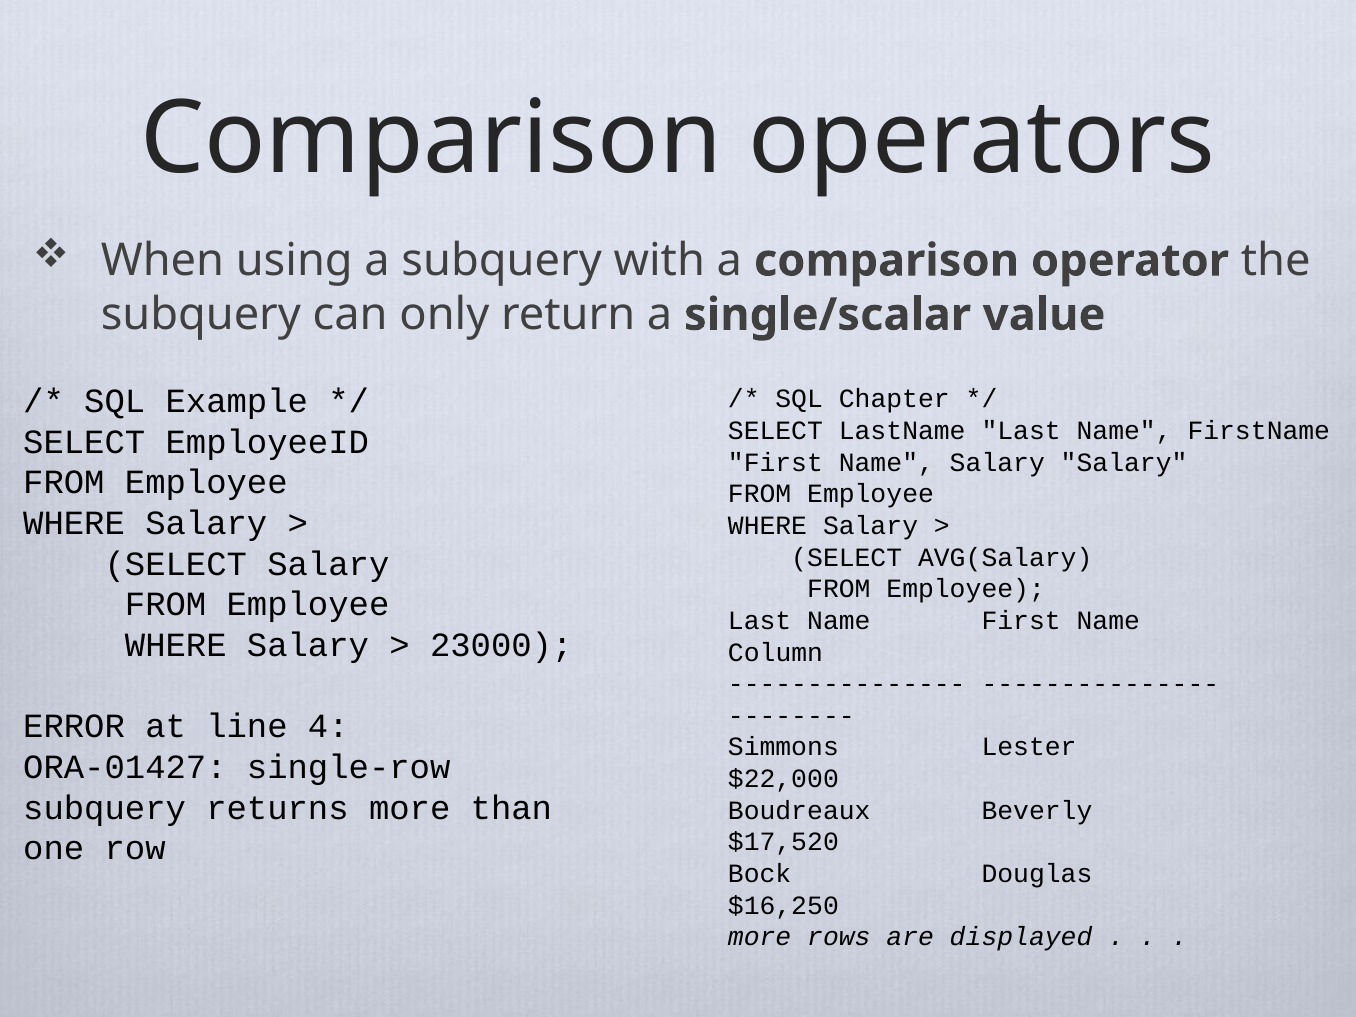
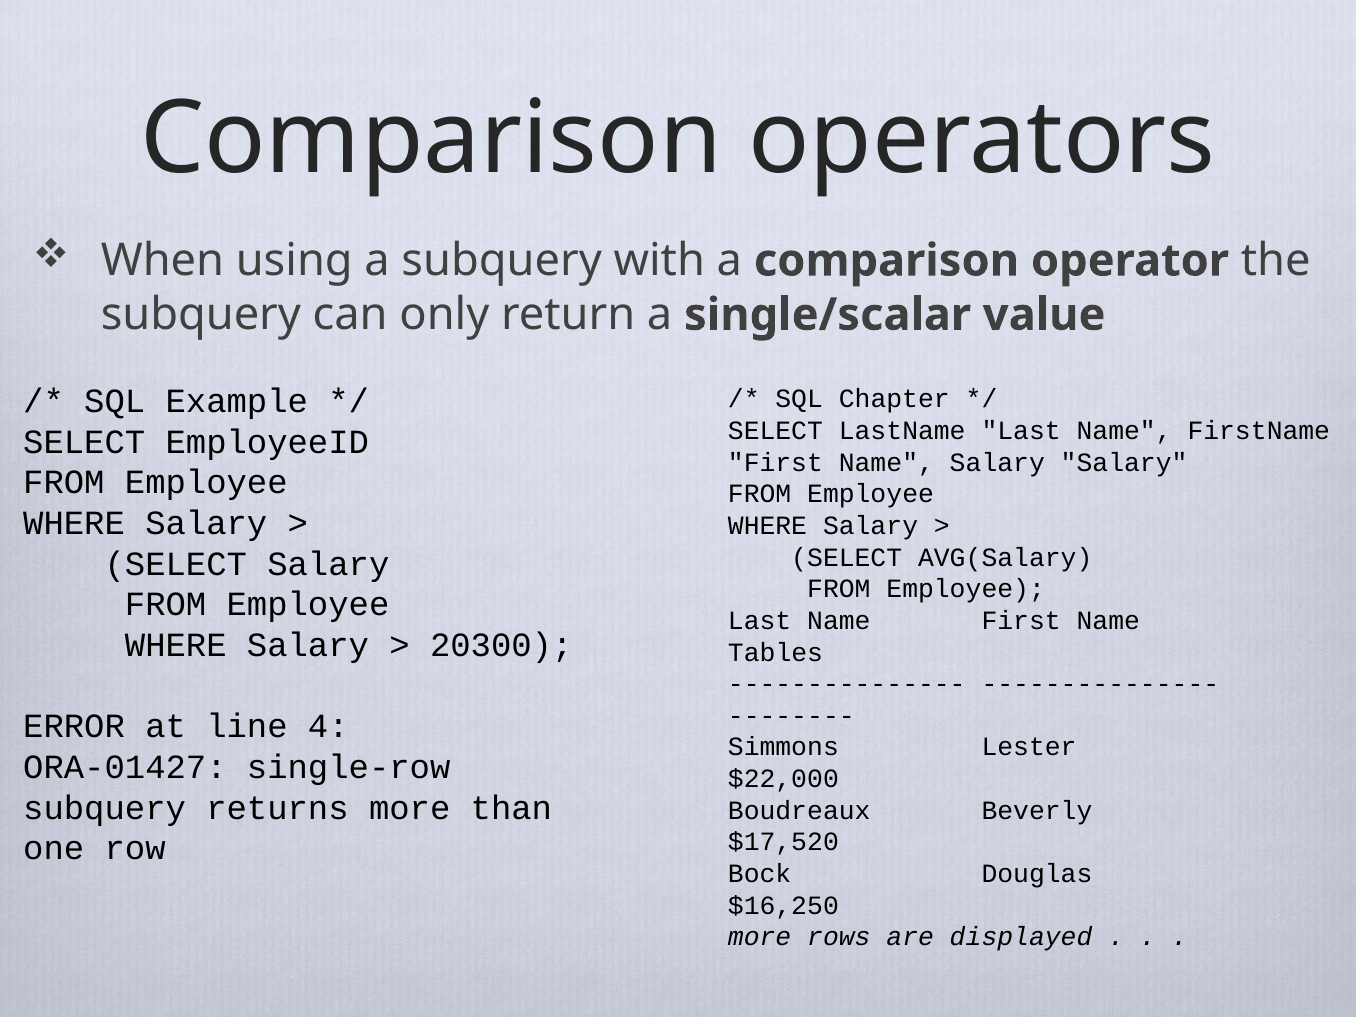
23000: 23000 -> 20300 (501, 645)
Column: Column -> Tables (775, 652)
